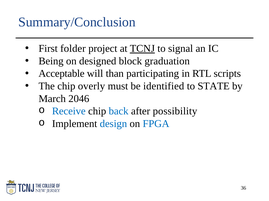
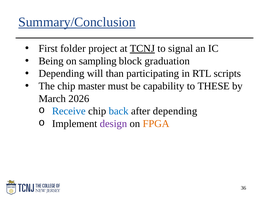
Summary/Conclusion underline: none -> present (77, 22)
designed: designed -> sampling (98, 61)
Acceptable: Acceptable -> Depending (61, 74)
overly: overly -> master (92, 86)
identified: identified -> capability (164, 86)
STATE: STATE -> THESE (214, 86)
2046: 2046 -> 2026 (79, 99)
after possibility: possibility -> depending (175, 112)
design colour: blue -> purple (113, 124)
FPGA colour: blue -> orange (156, 124)
